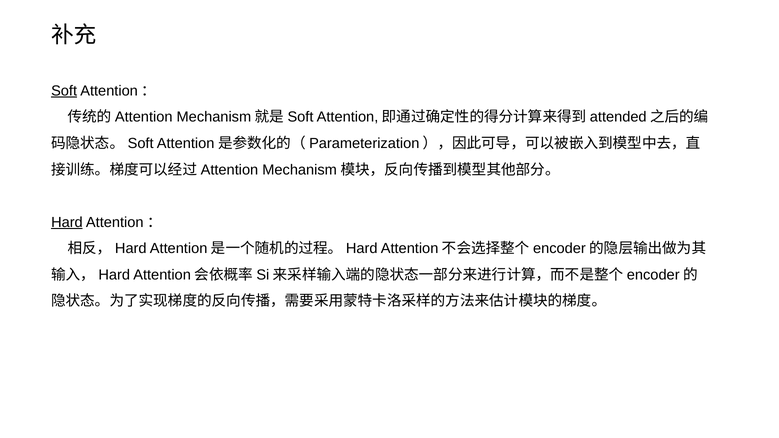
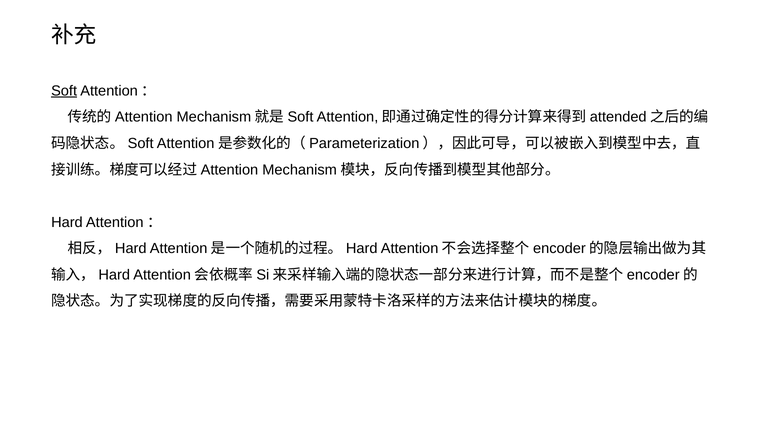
Hard underline: present -> none (67, 222)
